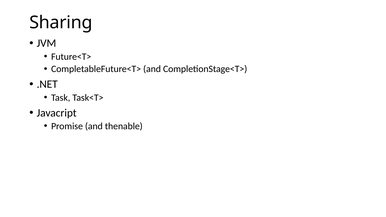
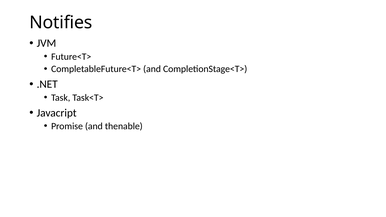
Sharing: Sharing -> Notifies (61, 22)
